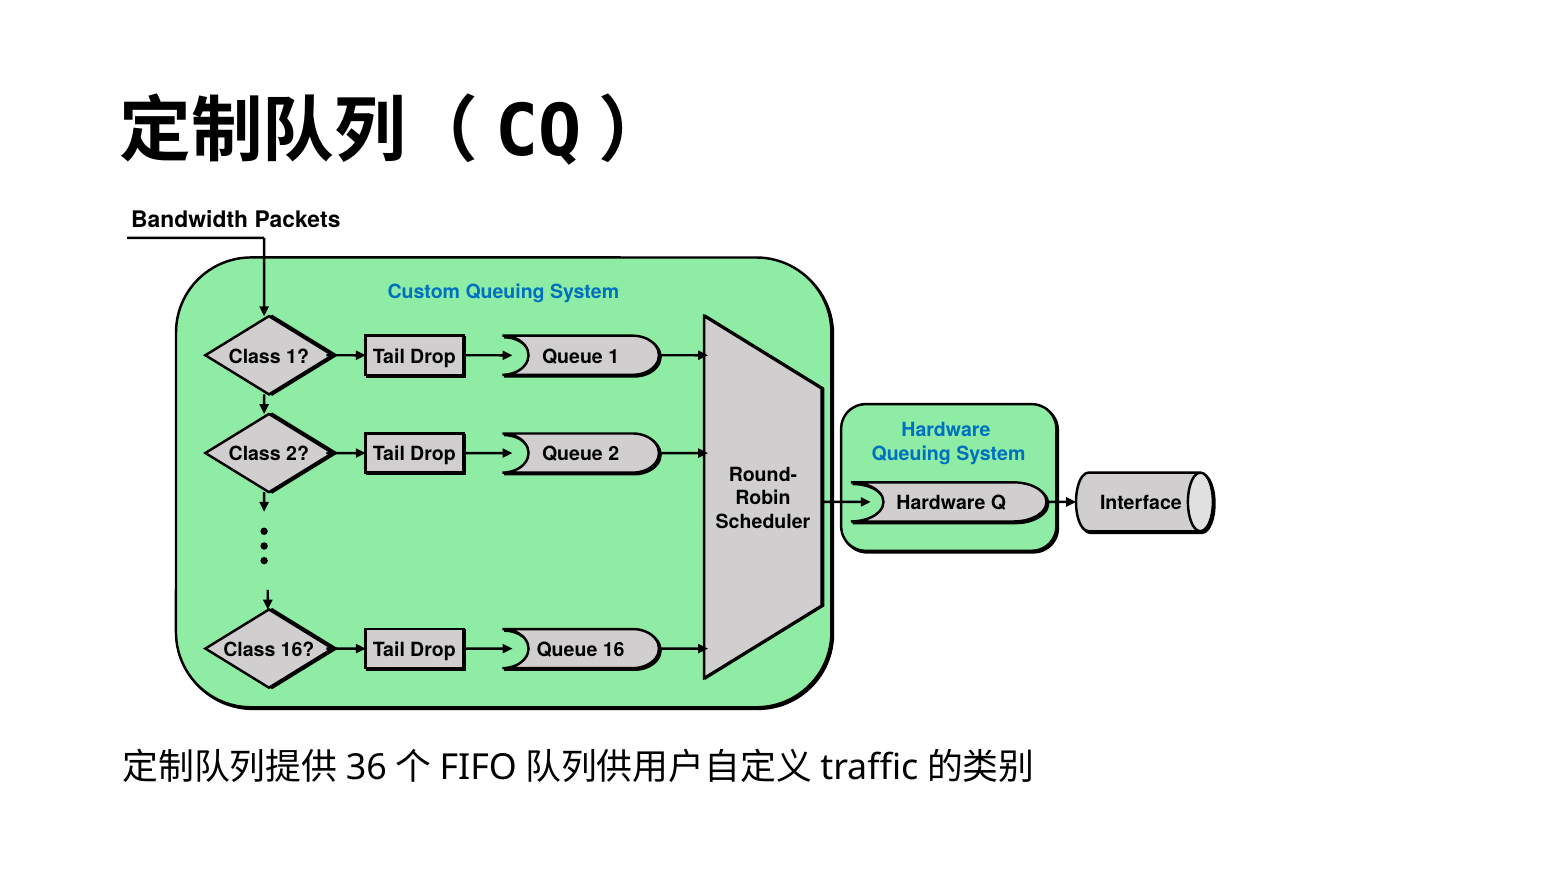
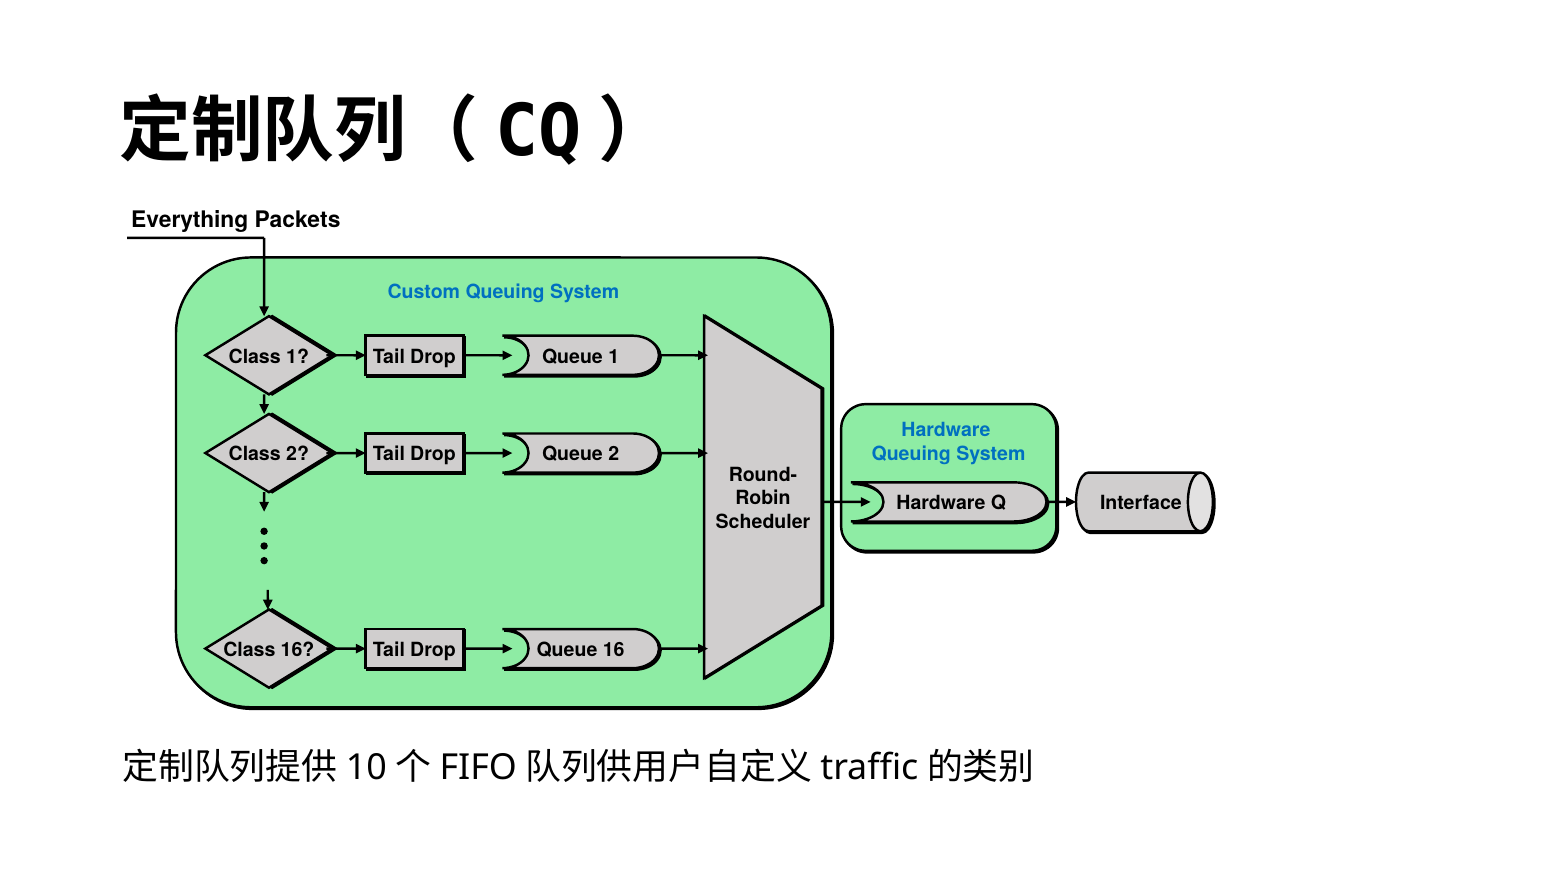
Bandwidth: Bandwidth -> Everything (190, 220)
36: 36 -> 10 (366, 768)
